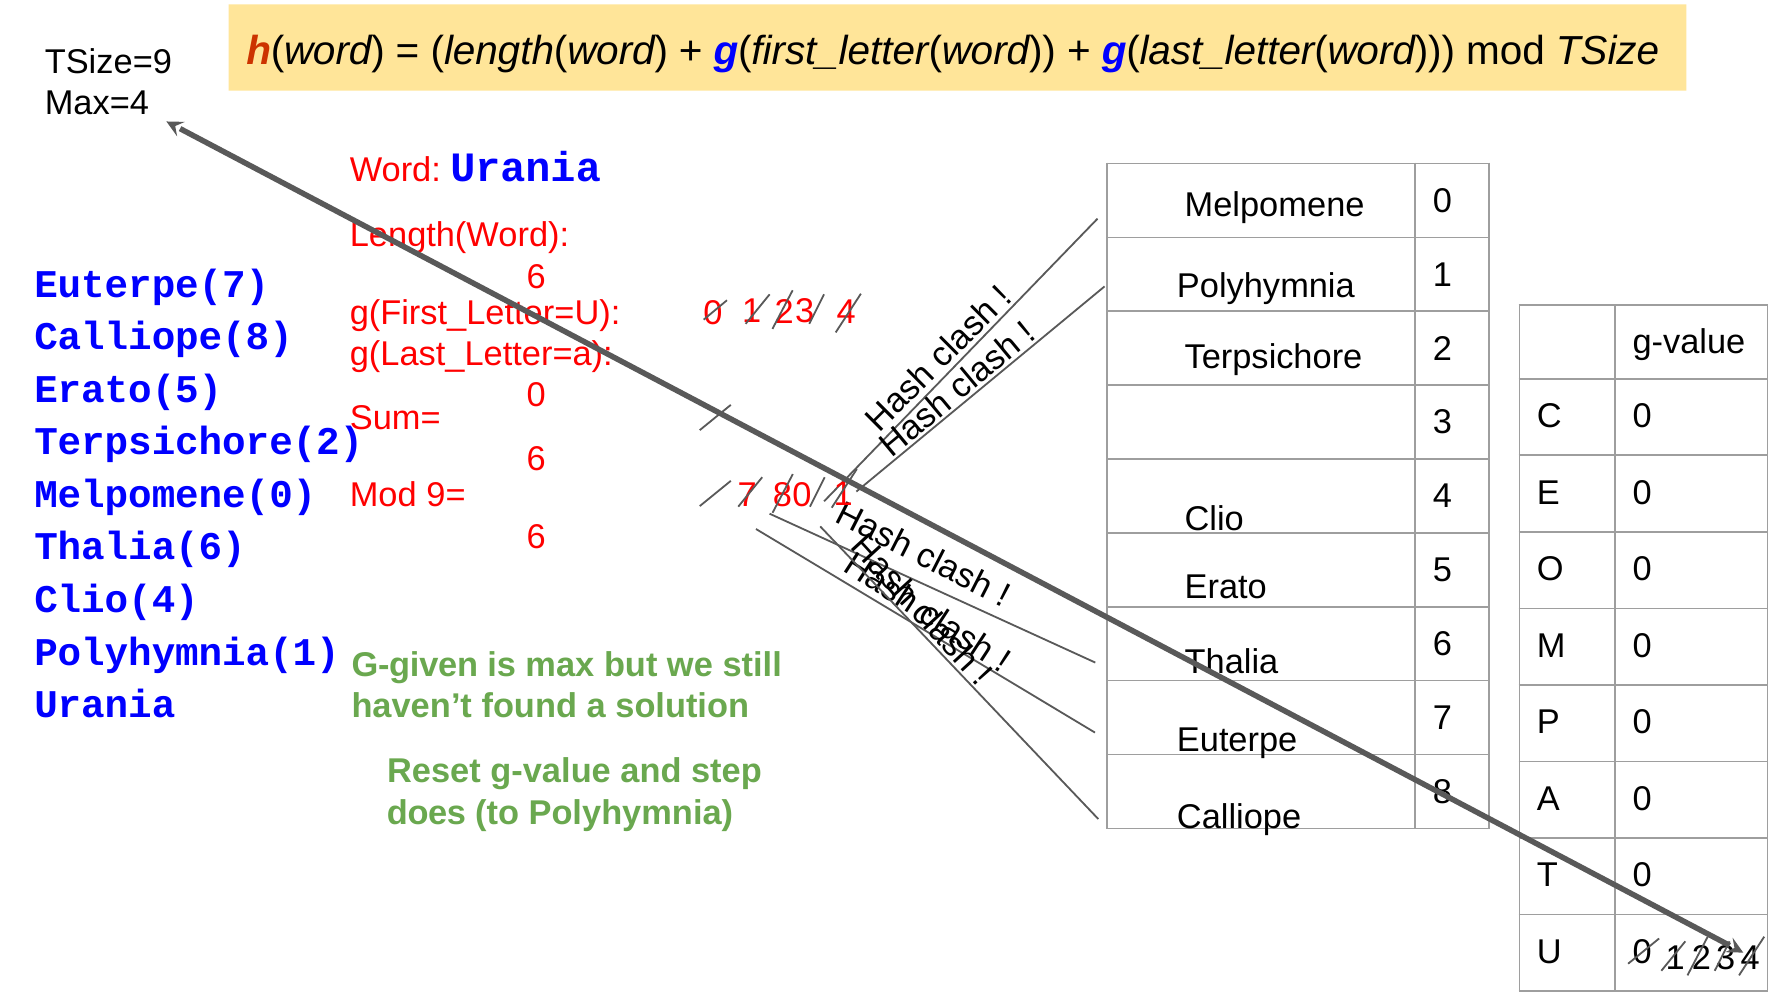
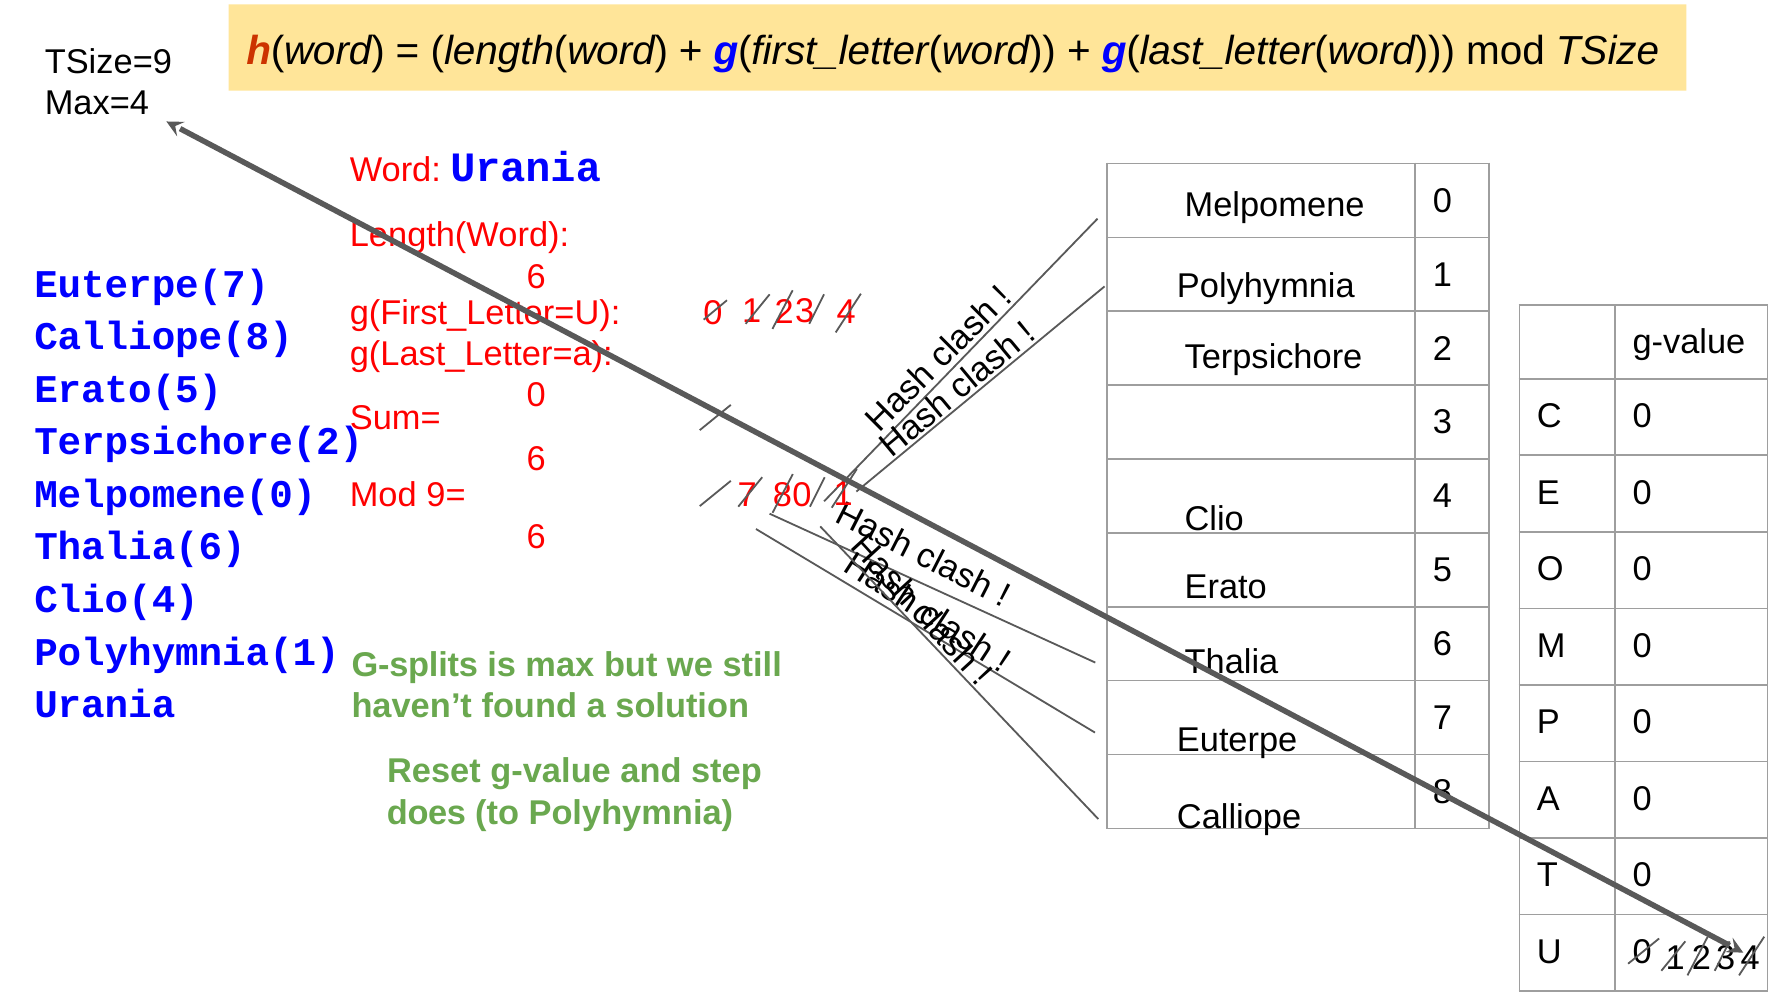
G-given: G-given -> G-splits (415, 665)
